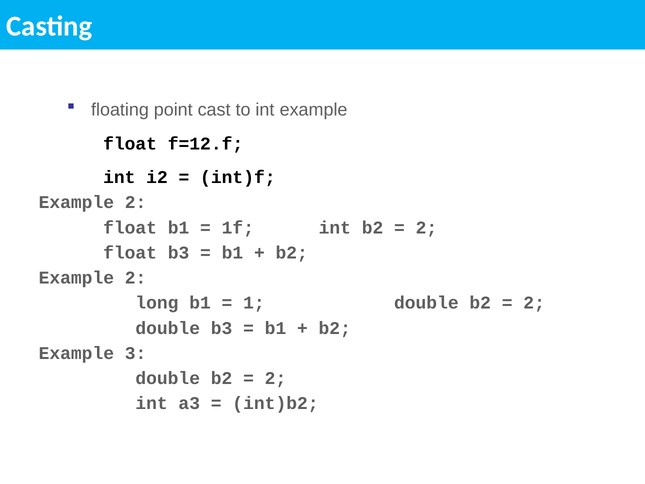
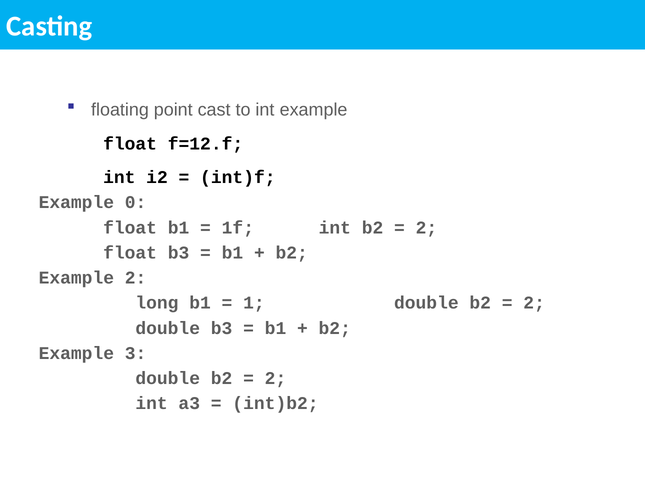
2: 2 -> 0 (136, 202)
